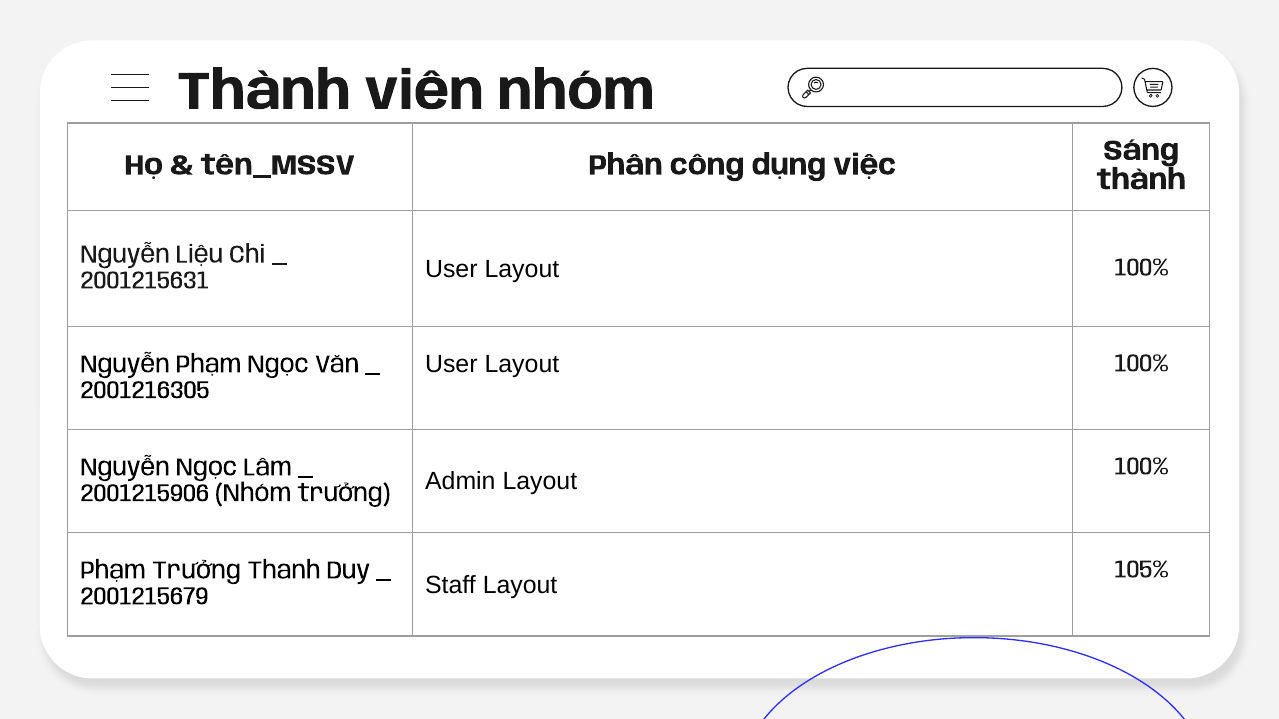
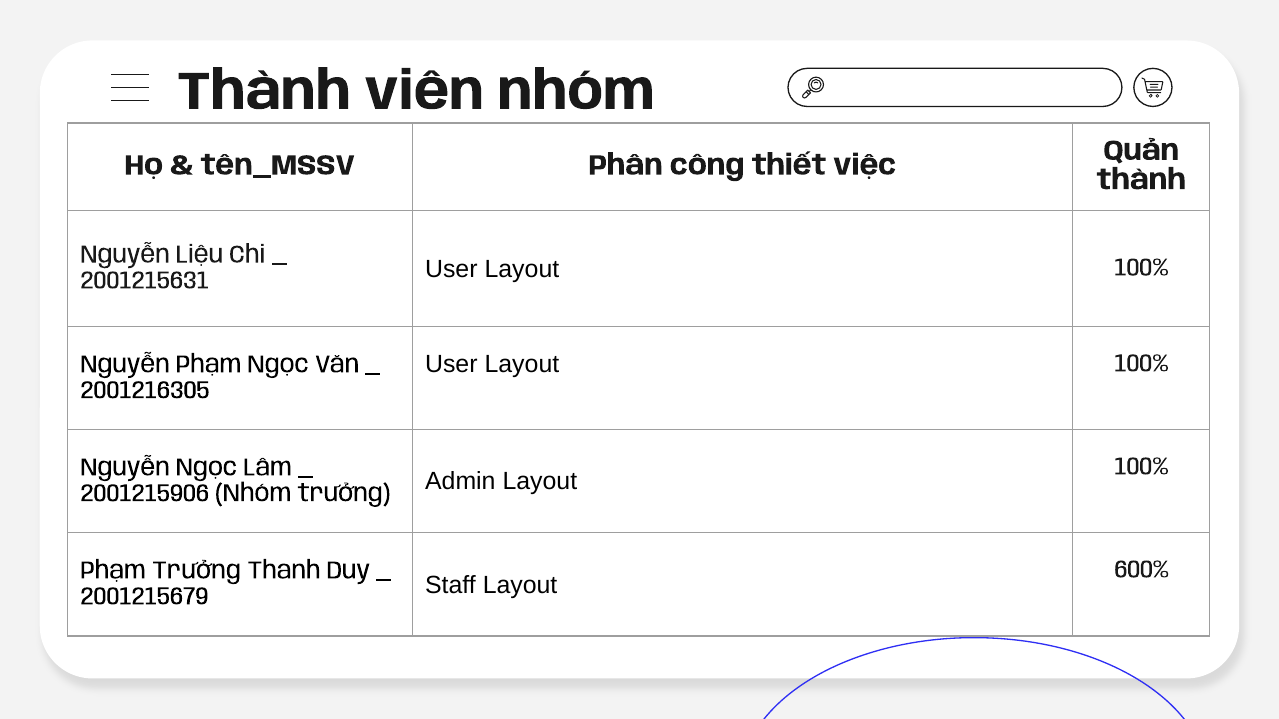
Sáng: Sáng -> Quản (1141, 151)
dụng: dụng -> thiết (789, 165)
105%: 105% -> 600% (1141, 570)
